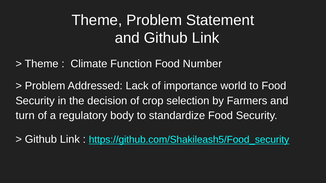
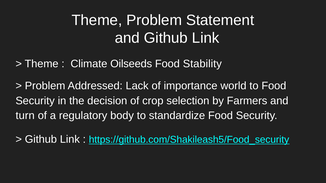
Function: Function -> Oilseeds (131, 64)
Number: Number -> Stability (202, 64)
